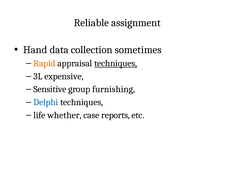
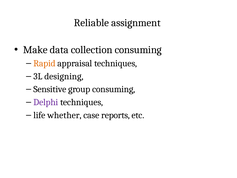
Hand: Hand -> Make (35, 50)
collection sometimes: sometimes -> consuming (138, 50)
techniques underline: present -> none (116, 63)
expensive: expensive -> designing (64, 76)
group furnishing: furnishing -> consuming (114, 89)
Delphi colour: blue -> purple (46, 102)
